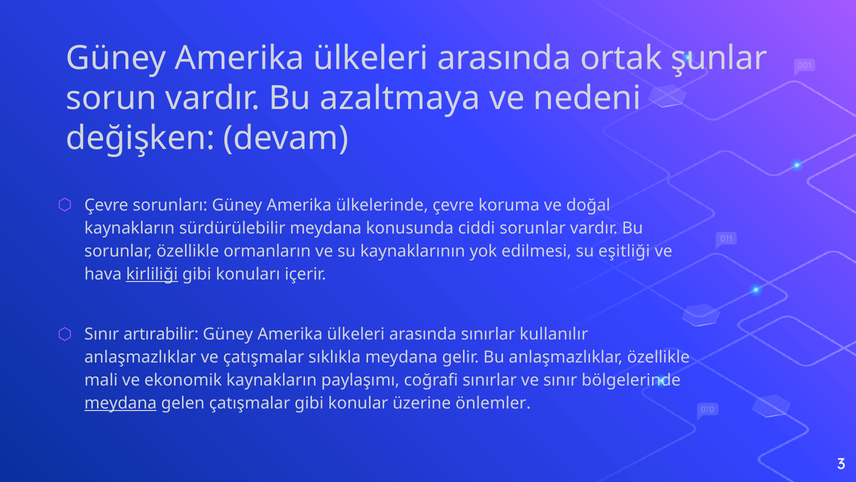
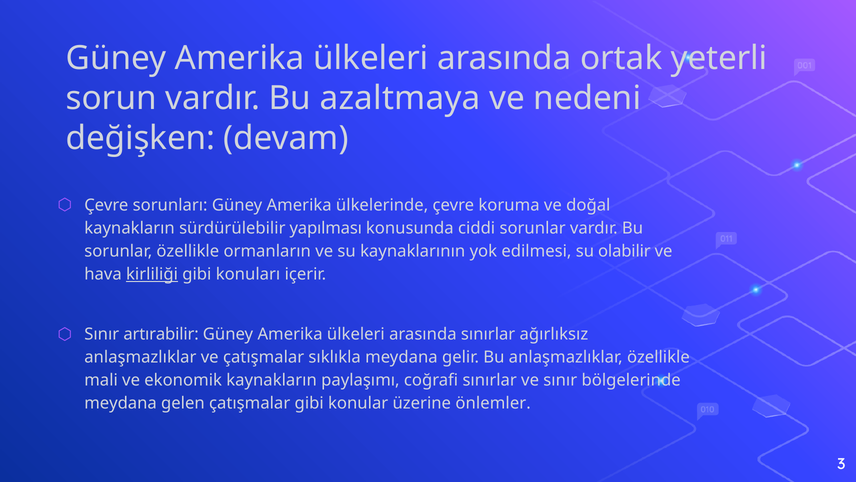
şunlar: şunlar -> yeterli (719, 58)
sürdürülebilir meydana: meydana -> yapılması (326, 228)
eşitliği: eşitliği -> olabilir (624, 251)
kullanılır: kullanılır -> ağırlıksız (554, 334)
meydana underline: present -> none (121, 403)
